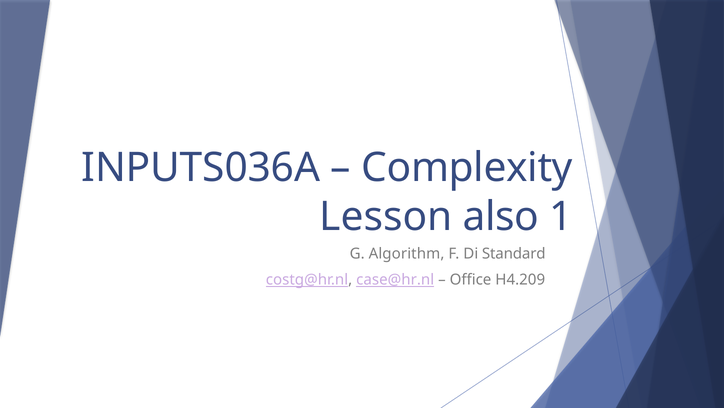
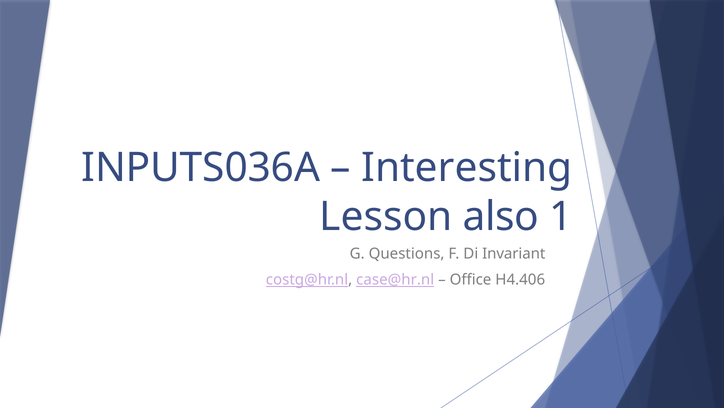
Complexity: Complexity -> Interesting (467, 167)
Algorithm: Algorithm -> Questions (407, 253)
Standard: Standard -> Invariant (514, 253)
H4.209: H4.209 -> H4.406 (520, 279)
